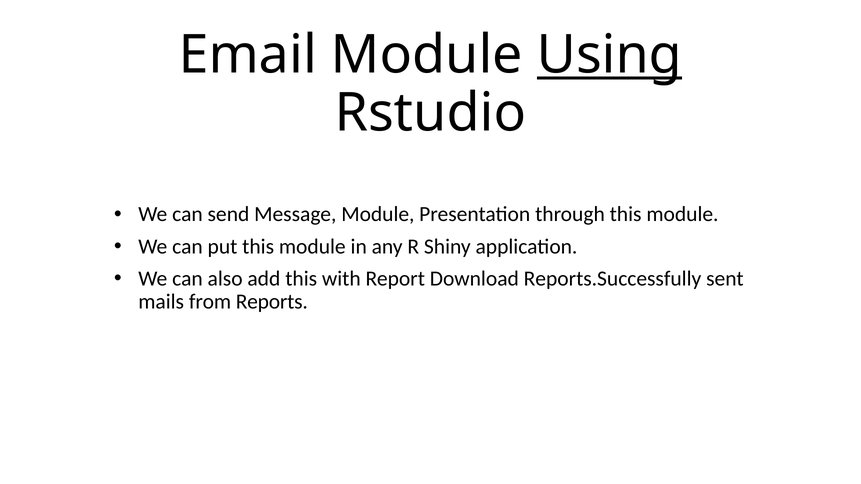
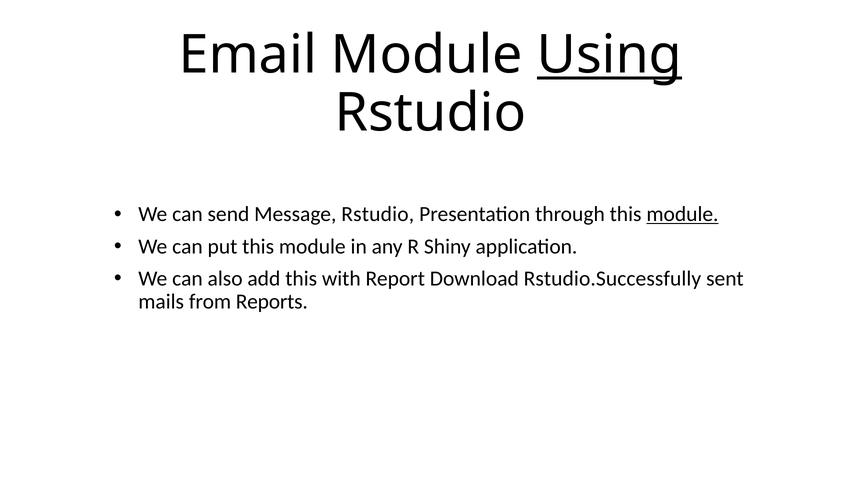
Message Module: Module -> Rstudio (378, 214)
module underline: none -> present (682, 214)
Reports.Successfully: Reports.Successfully -> Rstudio.Successfully (612, 279)
